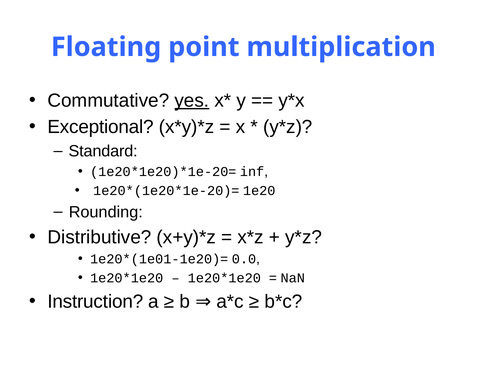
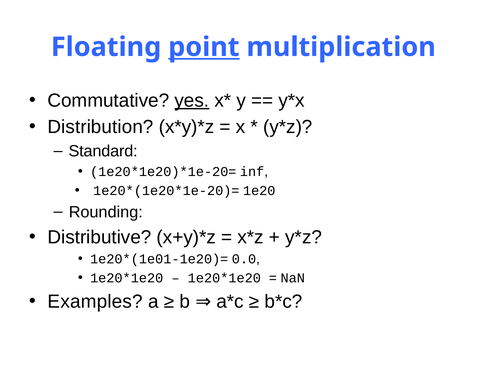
point underline: none -> present (204, 47)
Exceptional: Exceptional -> Distribution (100, 127)
Instruction: Instruction -> Examples (95, 301)
